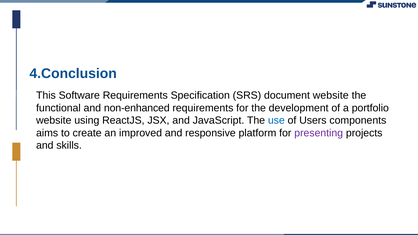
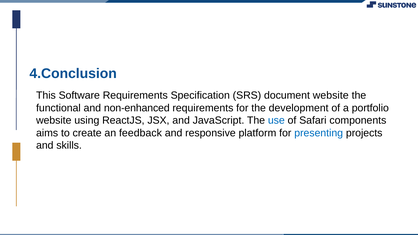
Users: Users -> Safari (313, 121)
improved: improved -> feedback (140, 133)
presenting colour: purple -> blue (319, 133)
